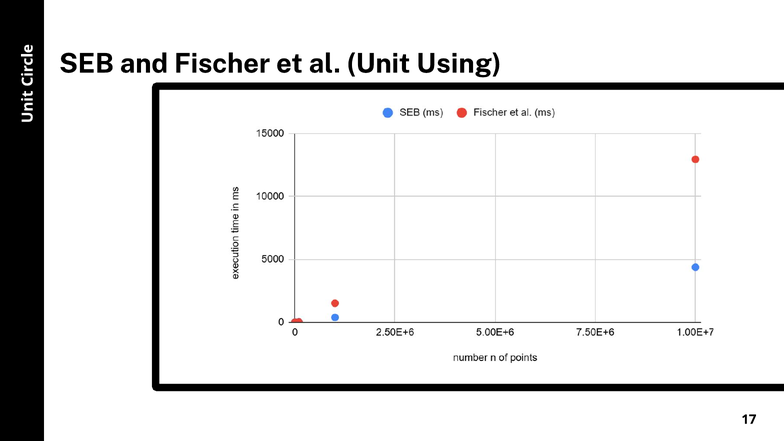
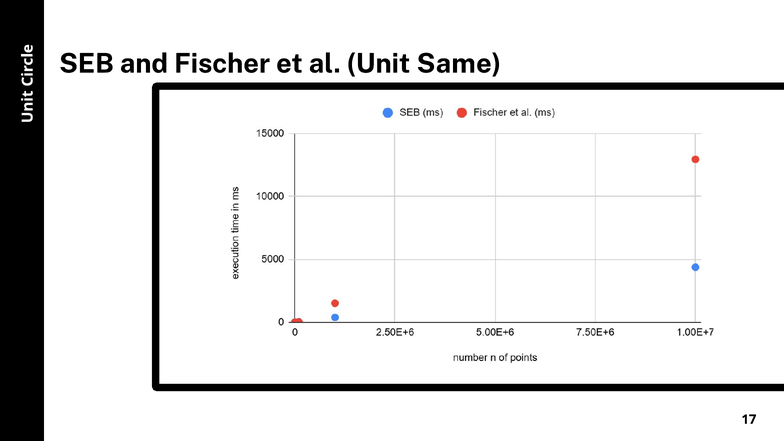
Using: Using -> Same (459, 64)
